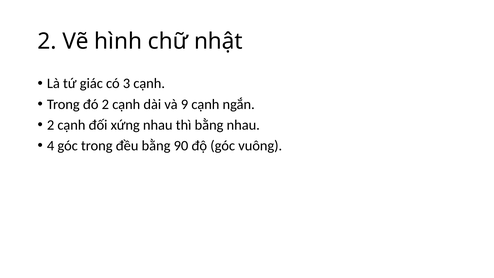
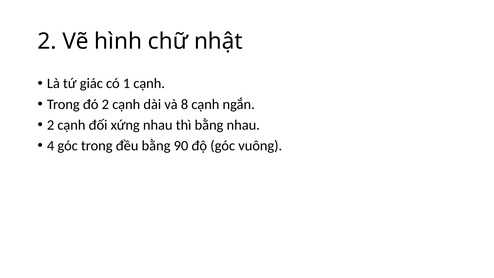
3: 3 -> 1 (127, 84)
9: 9 -> 8 (185, 104)
